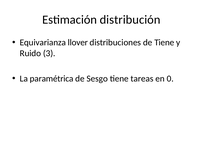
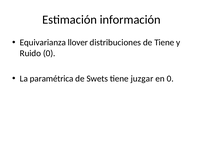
distribución: distribución -> información (130, 20)
Ruido 3: 3 -> 0 (49, 53)
Sesgo: Sesgo -> Swets (97, 79)
tareas: tareas -> juzgar (142, 79)
